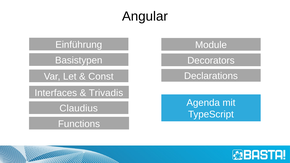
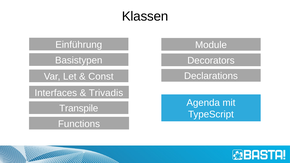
Angular: Angular -> Klassen (145, 16)
Claudius: Claudius -> Transpile (79, 108)
